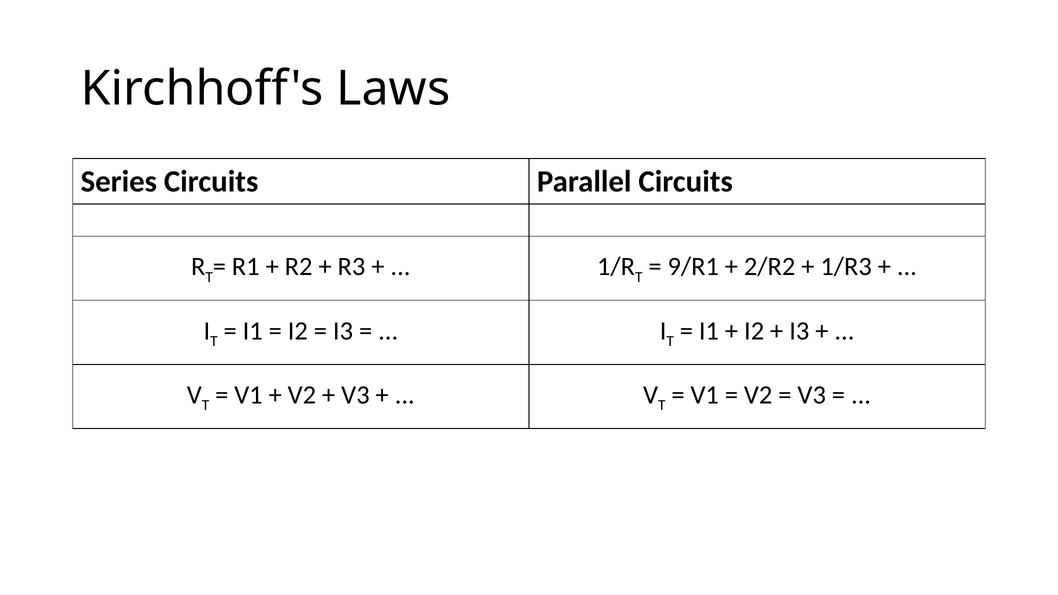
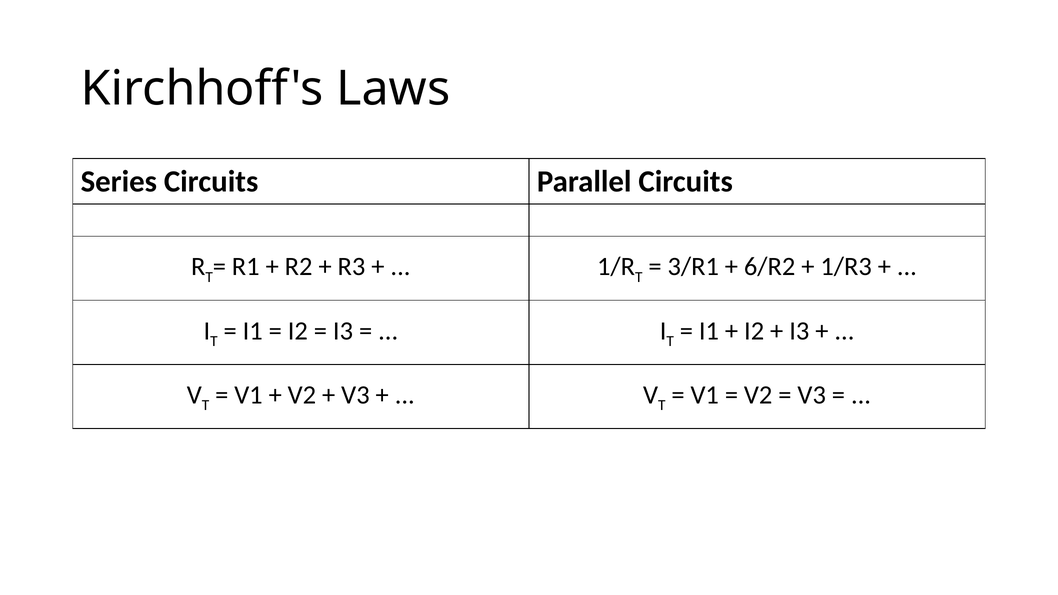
9/R1: 9/R1 -> 3/R1 (693, 267)
2/R2: 2/R2 -> 6/R2 (770, 267)
